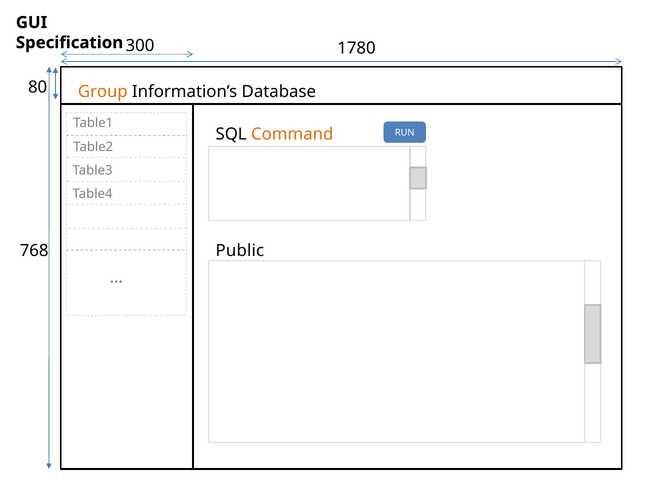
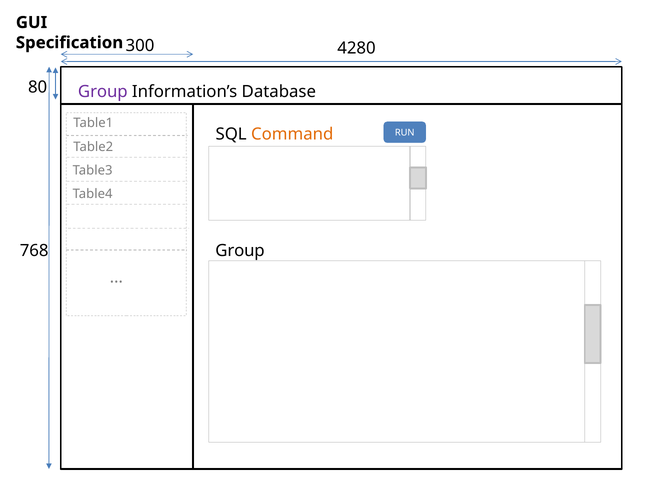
1780: 1780 -> 4280 (356, 48)
Group colour: orange -> purple (103, 92)
Public: Public -> Group (240, 251)
